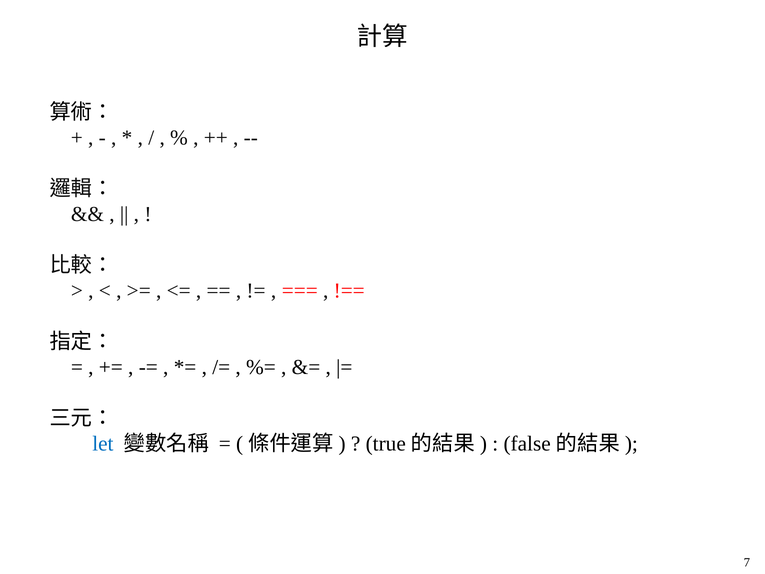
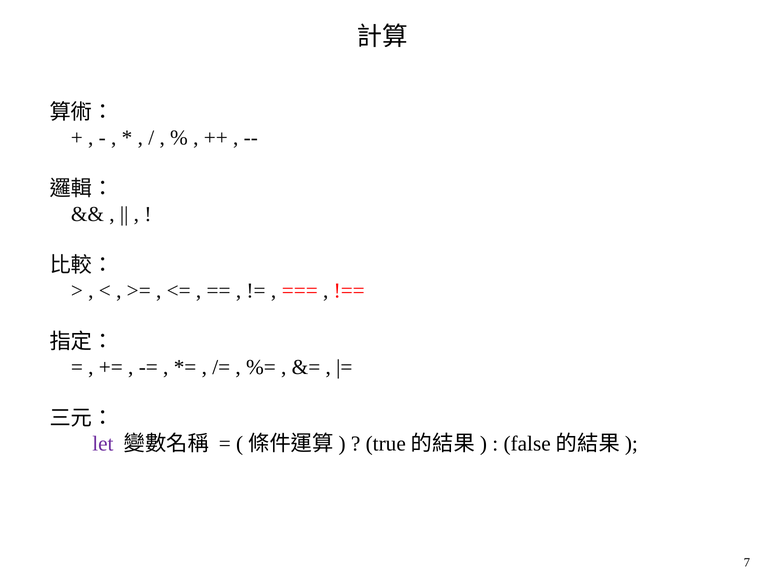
let colour: blue -> purple (103, 444)
